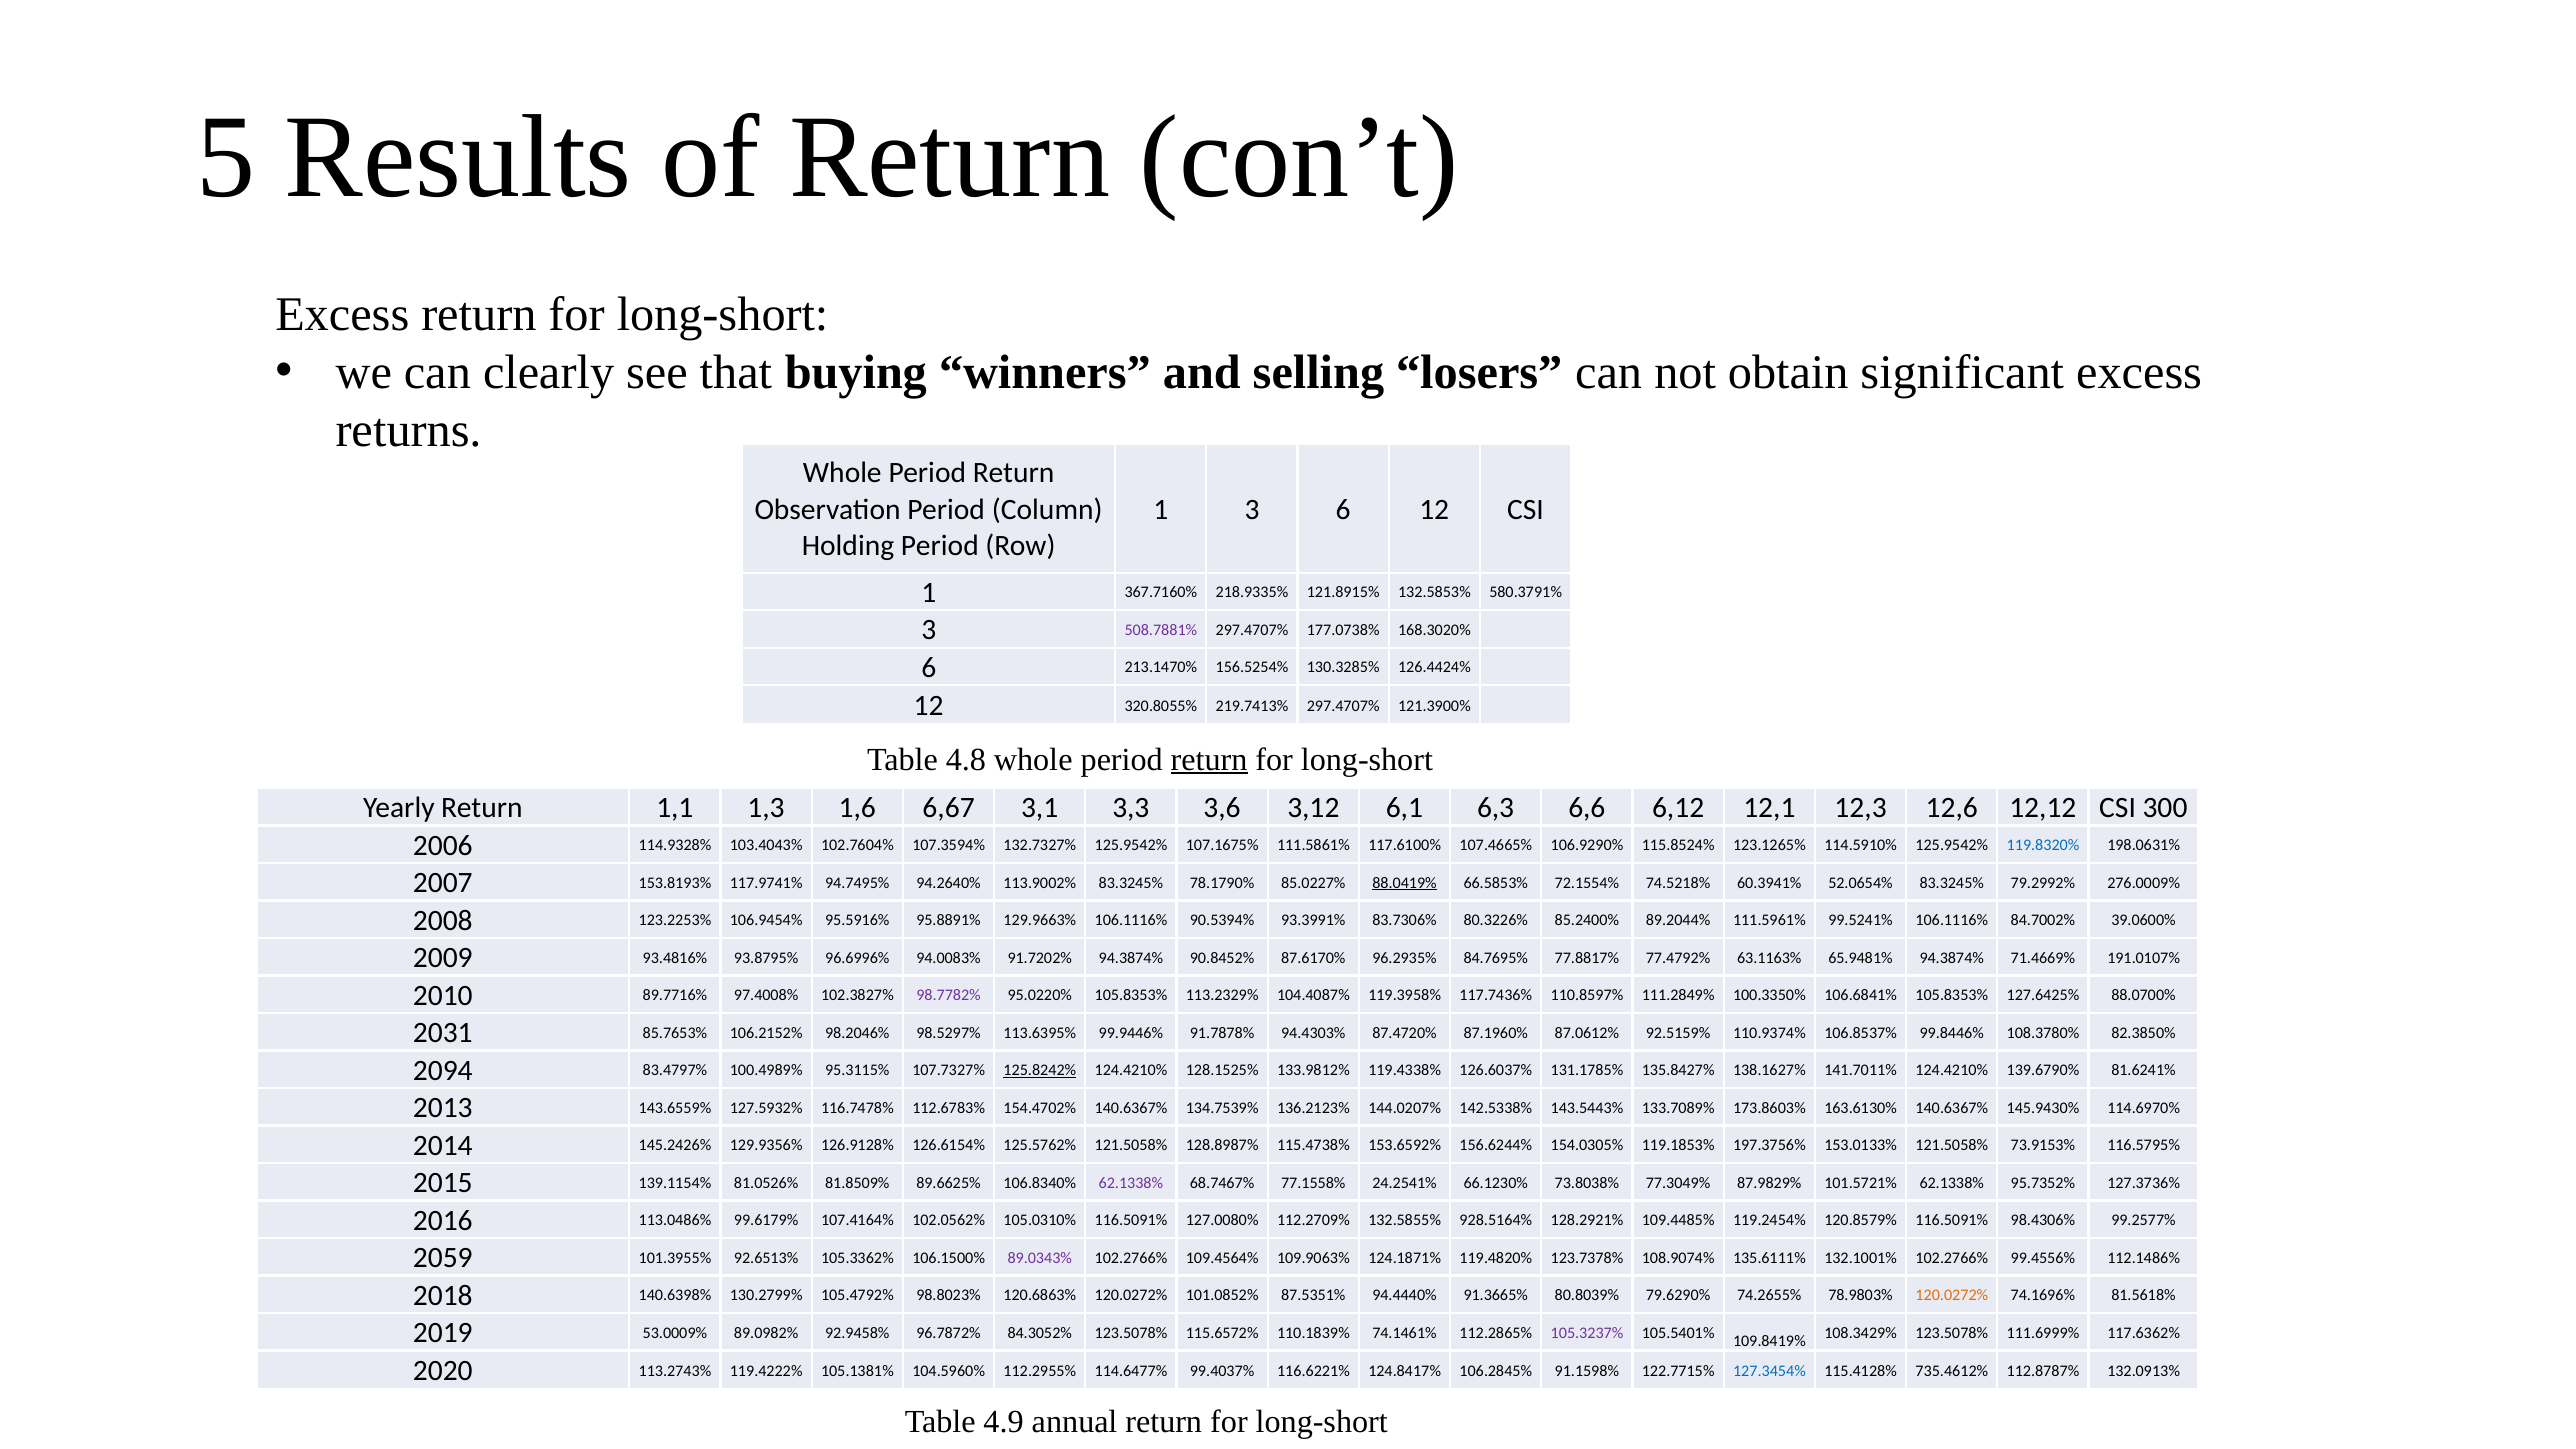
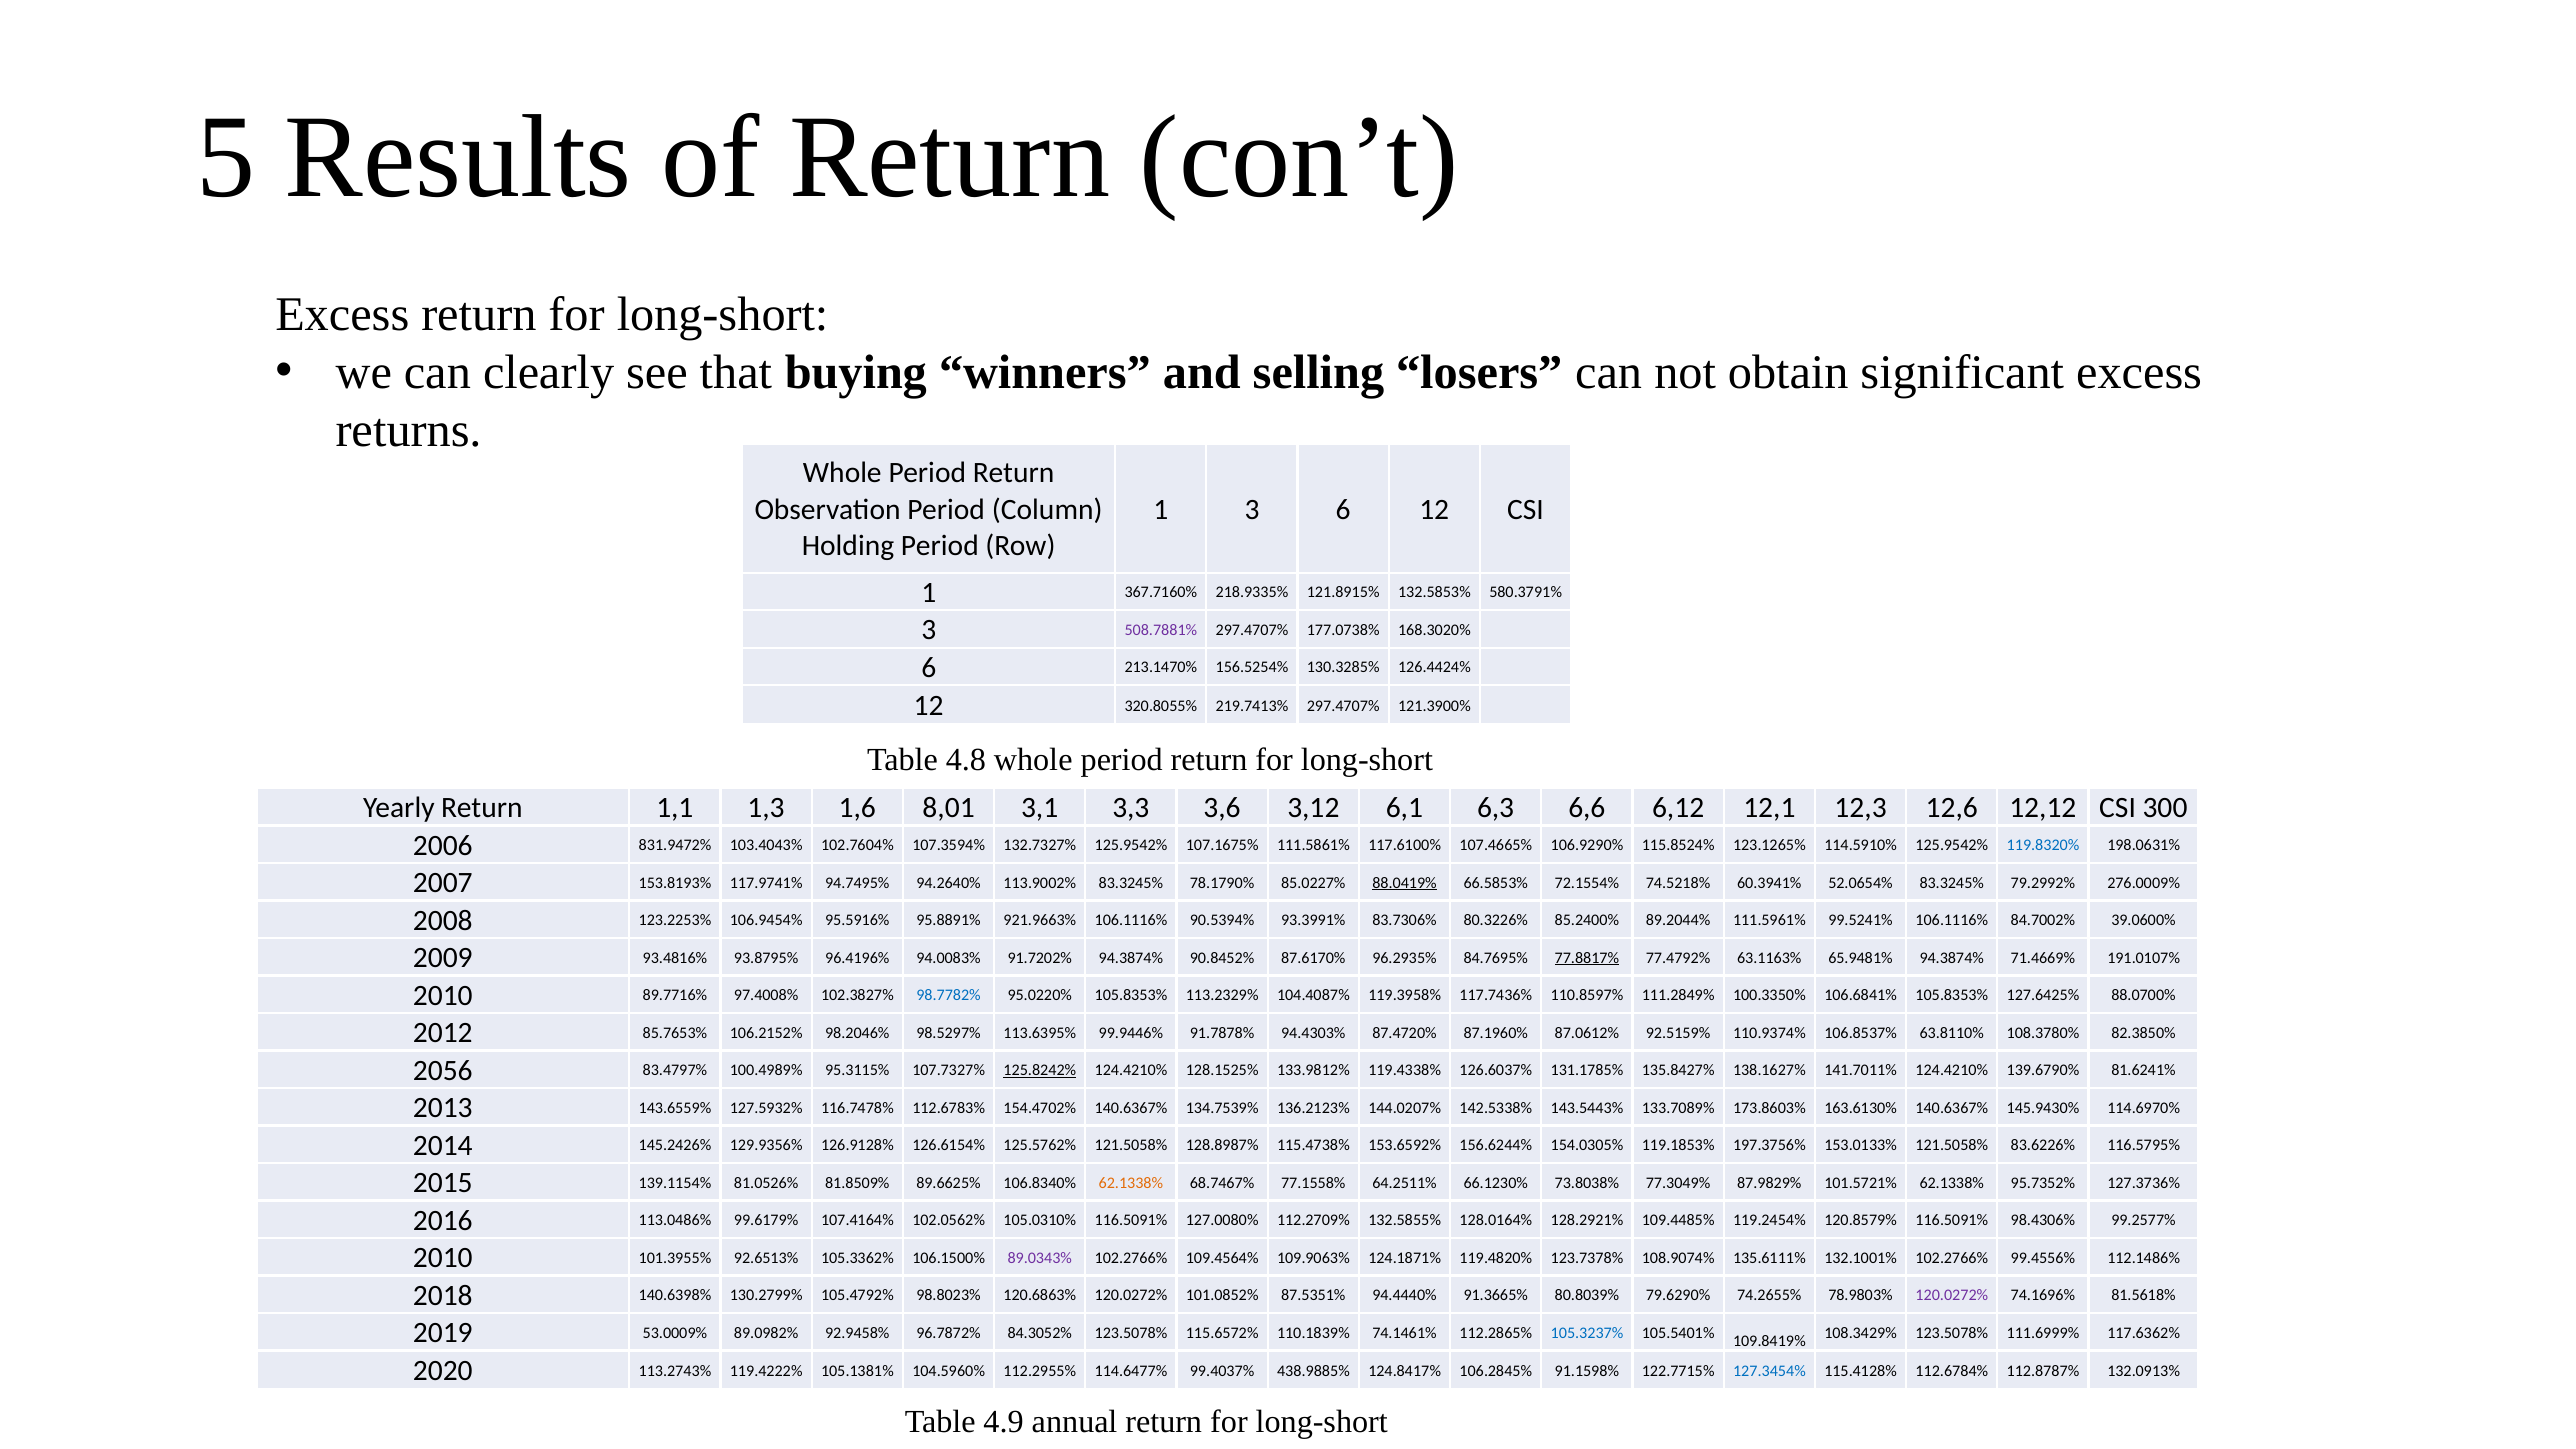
return underline: present -> none (1209, 760)
6,67: 6,67 -> 8,01 (949, 808)
114.9328%: 114.9328% -> 831.9472% (675, 845)
129.9663%: 129.9663% -> 921.9663% (1040, 920)
96.6996%: 96.6996% -> 96.4196% (857, 958)
77.8817% underline: none -> present (1587, 958)
98.7782% colour: purple -> blue (949, 995)
2031: 2031 -> 2012 (443, 1033)
99.8446%: 99.8446% -> 63.8110% (1952, 1033)
2094: 2094 -> 2056 (443, 1070)
73.9153%: 73.9153% -> 83.6226% (2043, 1145)
62.1338% colour: purple -> orange (1131, 1183)
24.2541%: 24.2541% -> 64.2511% (1405, 1183)
928.5164%: 928.5164% -> 128.0164% (1496, 1220)
2059: 2059 -> 2010 (443, 1258)
120.0272% colour: orange -> purple (1952, 1295)
105.3237% colour: purple -> blue (1587, 1333)
116.6221%: 116.6221% -> 438.9885% (1313, 1371)
735.4612%: 735.4612% -> 112.6784% (1952, 1371)
